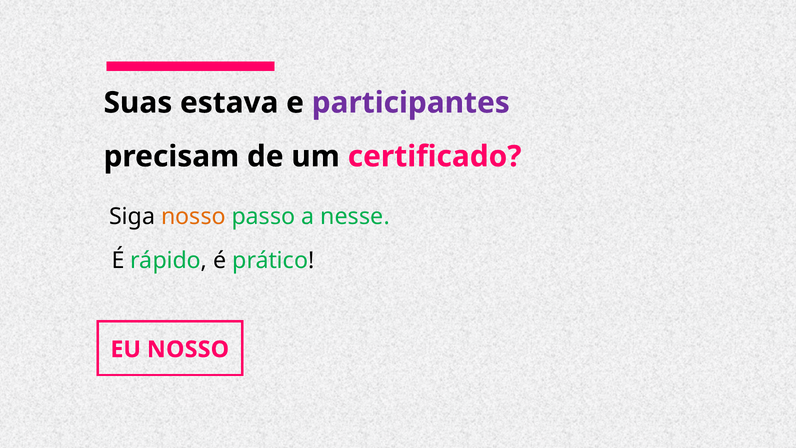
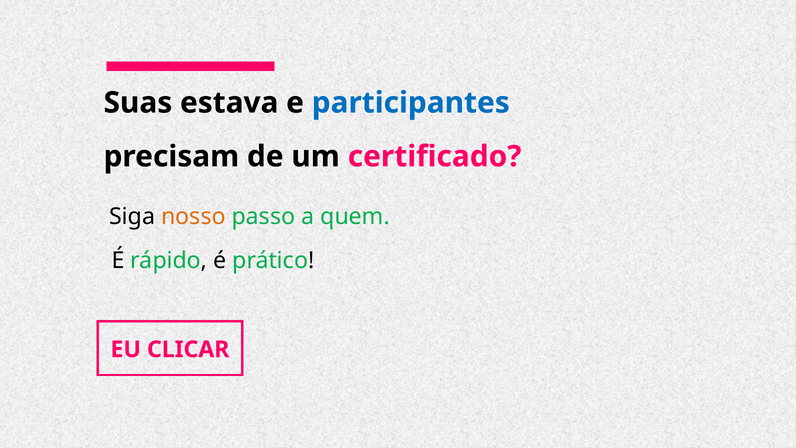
participantes colour: purple -> blue (411, 103)
nesse: nesse -> quem (355, 216)
EU NOSSO: NOSSO -> CLICAR (188, 349)
